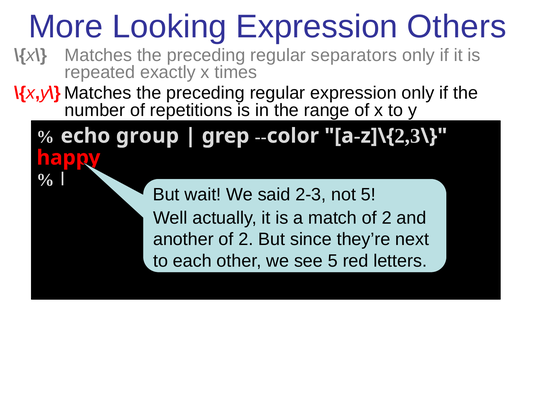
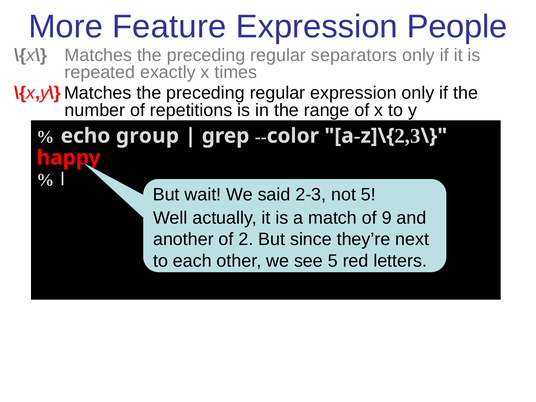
Looking: Looking -> Feature (169, 27)
Others: Others -> People (457, 27)
match of 2: 2 -> 9 (387, 218)
